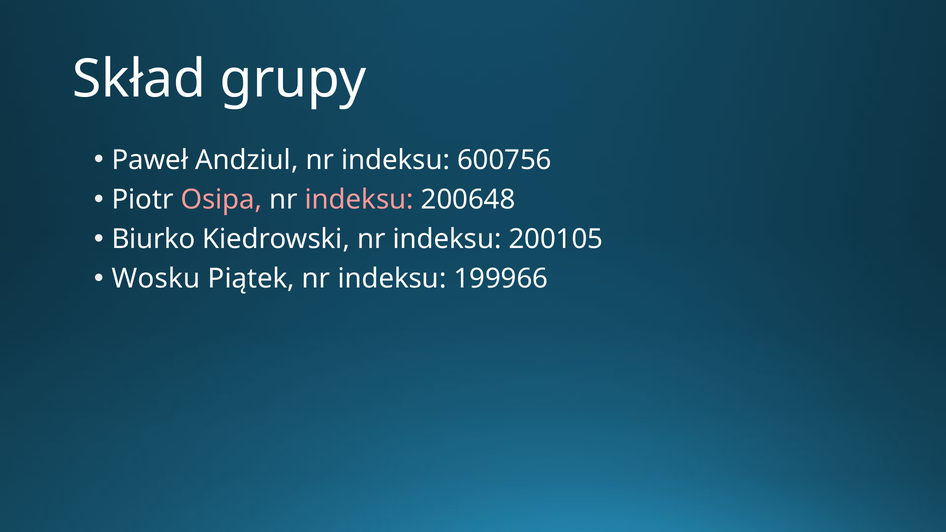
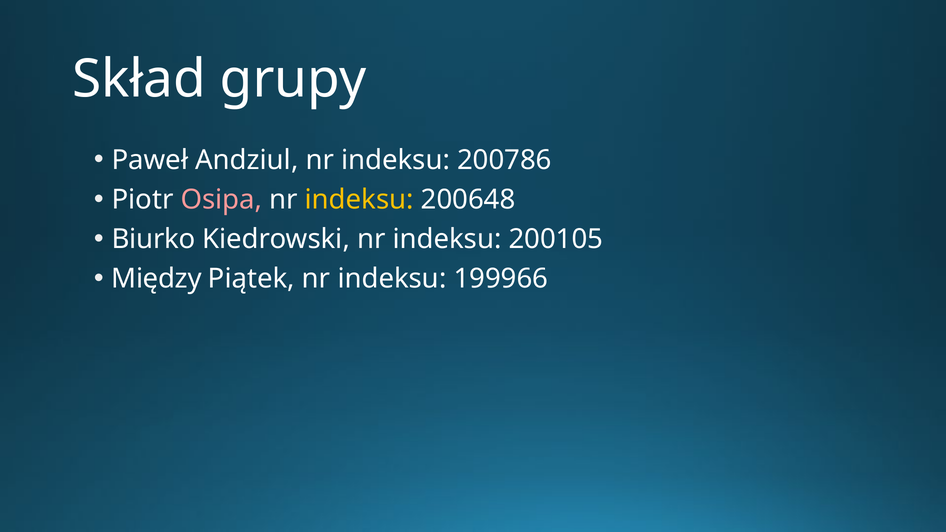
600756: 600756 -> 200786 (504, 160)
indeksu colour: pink -> yellow (359, 200)
Wosku: Wosku -> Między (156, 279)
